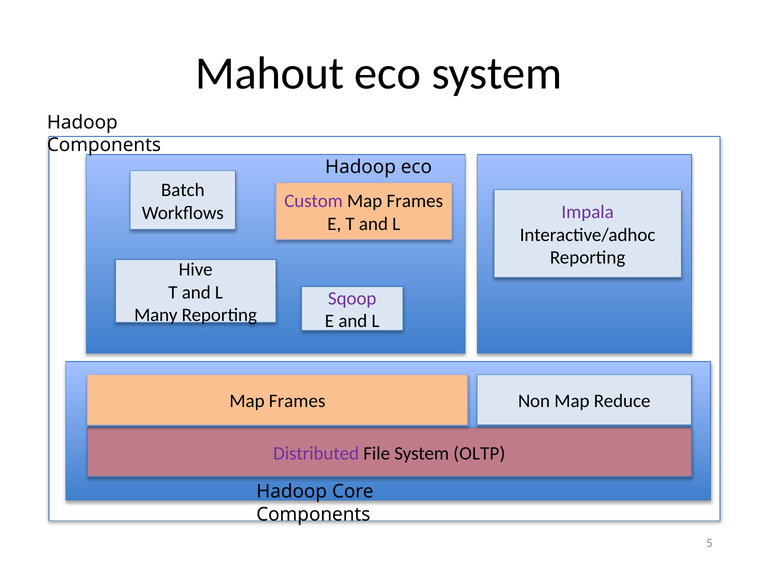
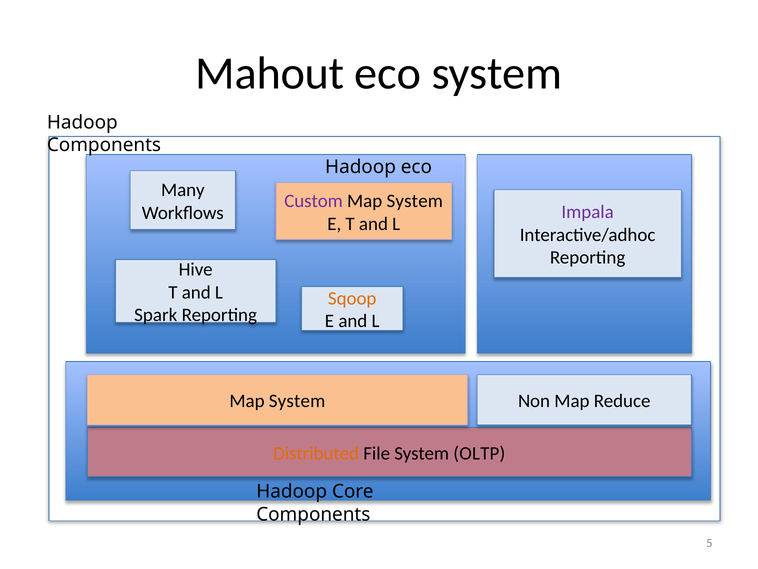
Batch: Batch -> Many (183, 190)
Frames: Frames -> System (415, 201)
Sqoop colour: purple -> orange (352, 298)
Many: Many -> Spark (156, 315)
Frames: Frames -> System (297, 401)
Distributed colour: purple -> orange (316, 453)
